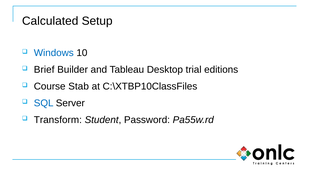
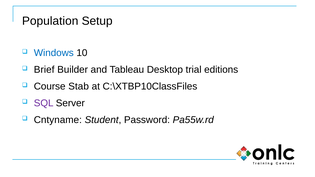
Calculated: Calculated -> Population (50, 21)
SQL colour: blue -> purple (44, 103)
Transform: Transform -> Cntyname (58, 120)
